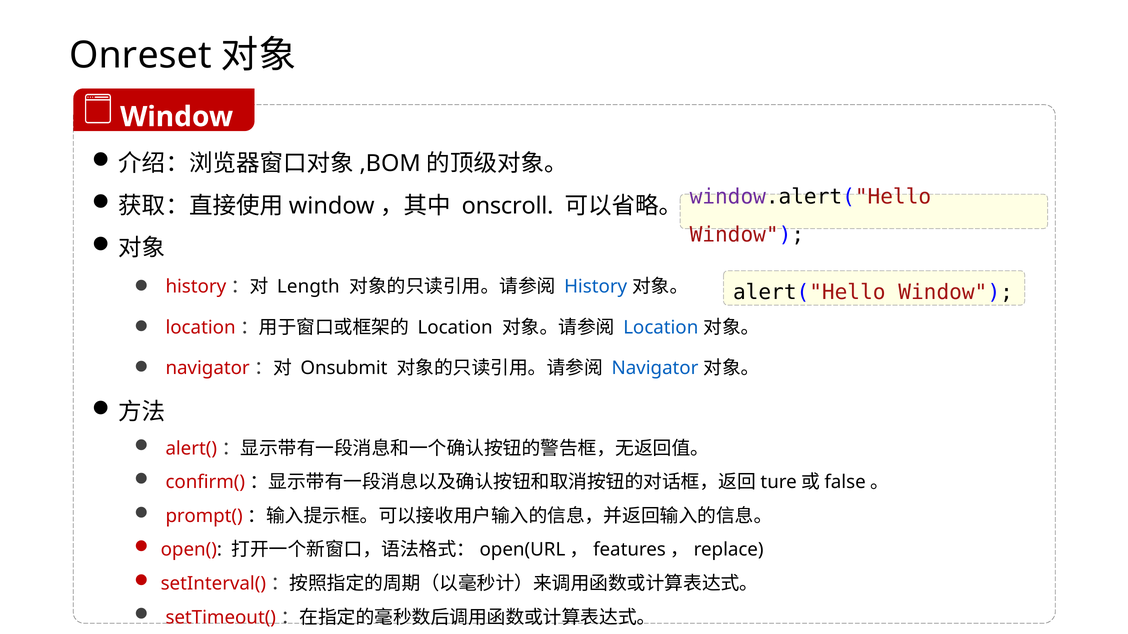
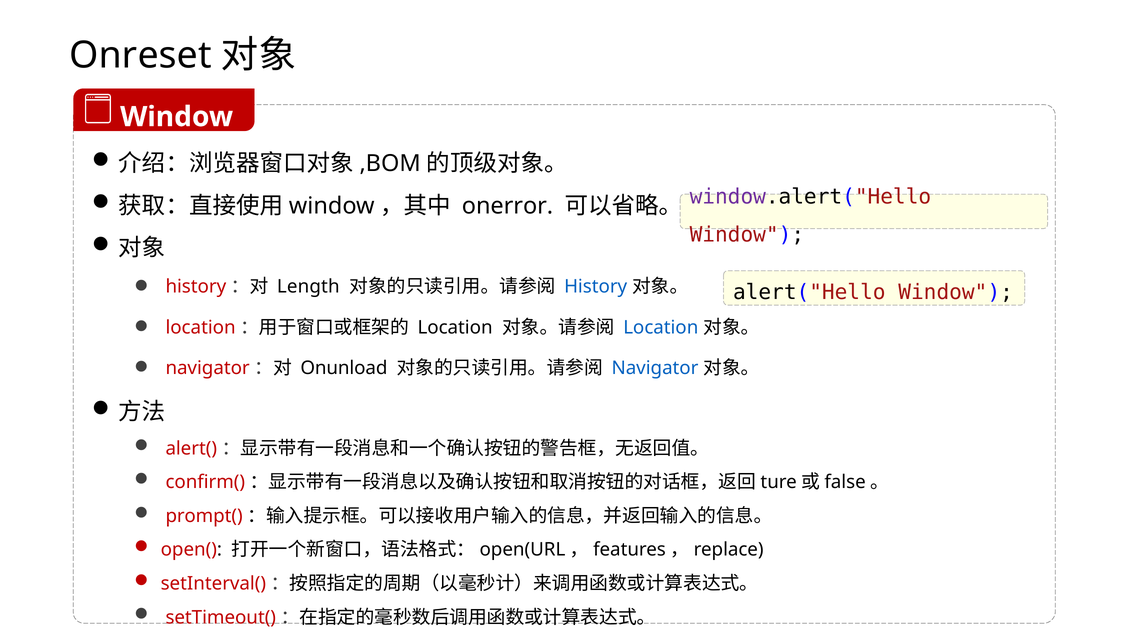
onscroll: onscroll -> onerror (507, 206)
Onsubmit: Onsubmit -> Onunload (344, 368)
